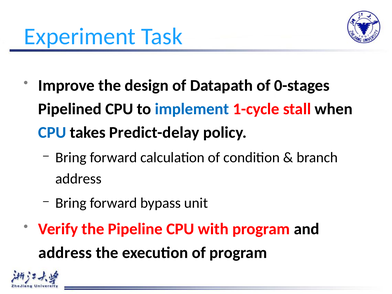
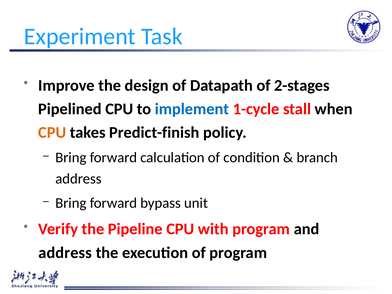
0-stages: 0-stages -> 2-stages (302, 85)
CPU colour: blue -> orange (52, 132)
Predict-delay: Predict-delay -> Predict-finish (154, 132)
